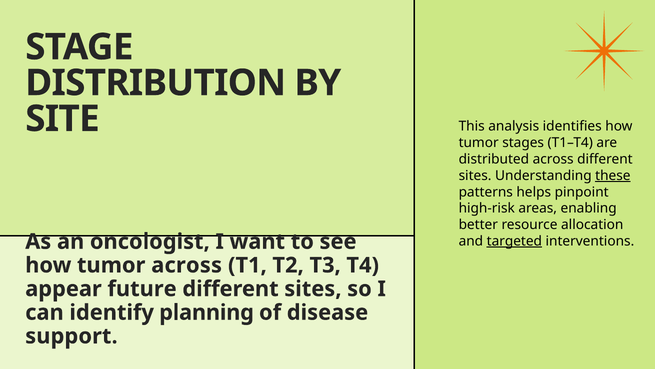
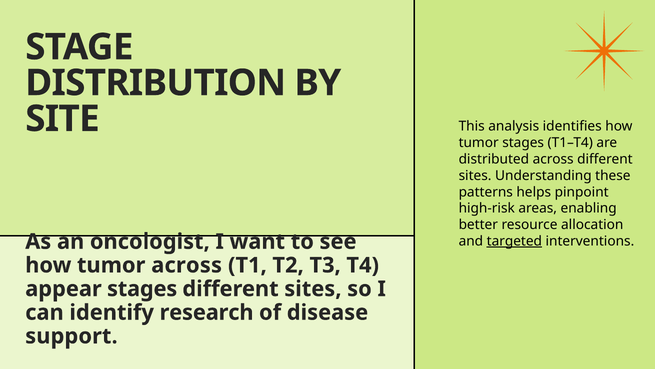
these underline: present -> none (613, 175)
appear future: future -> stages (142, 288)
planning: planning -> research (207, 312)
